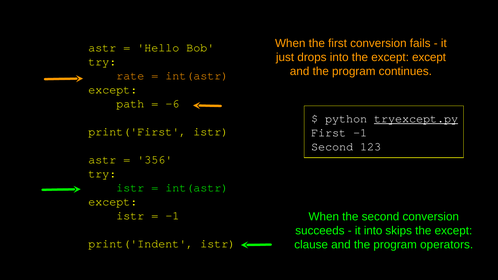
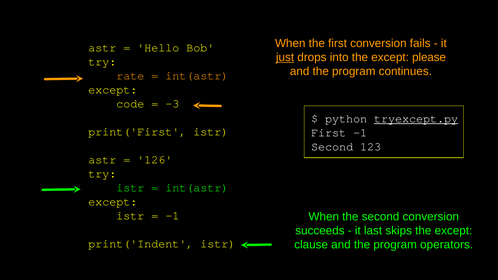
just underline: none -> present (285, 57)
except except: except -> please (429, 57)
path: path -> code (130, 104)
-6: -6 -> -3 (172, 104)
356: 356 -> 126 (155, 160)
it into: into -> last (373, 231)
